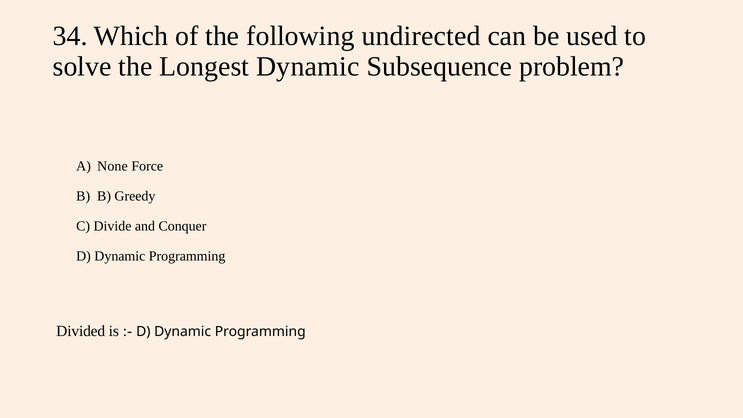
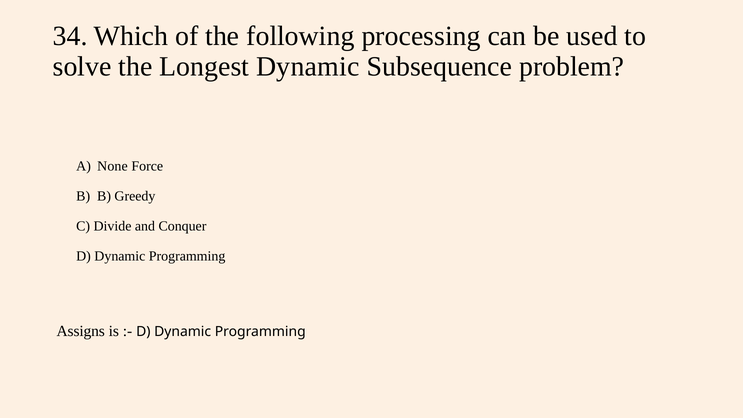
undirected: undirected -> processing (421, 36)
Divided: Divided -> Assigns (81, 331)
